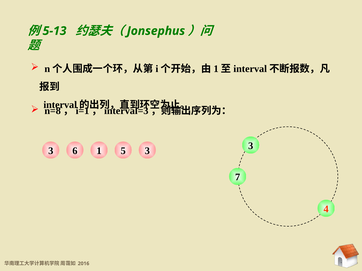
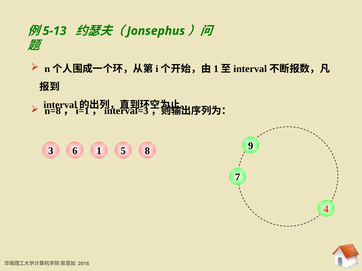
1 3: 3 -> 8 (147, 151)
6 3: 3 -> 9 (251, 146)
